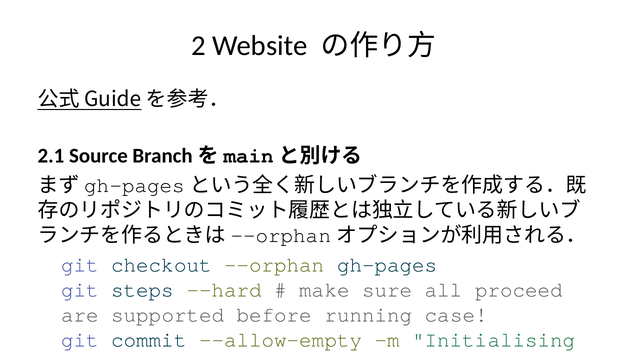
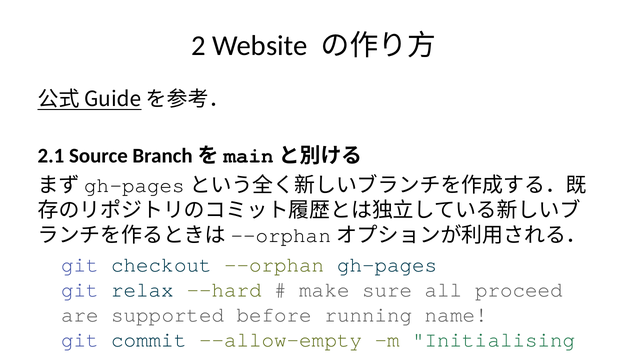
git steps: steps -> relax (143, 290)
running case: case -> name (456, 315)
